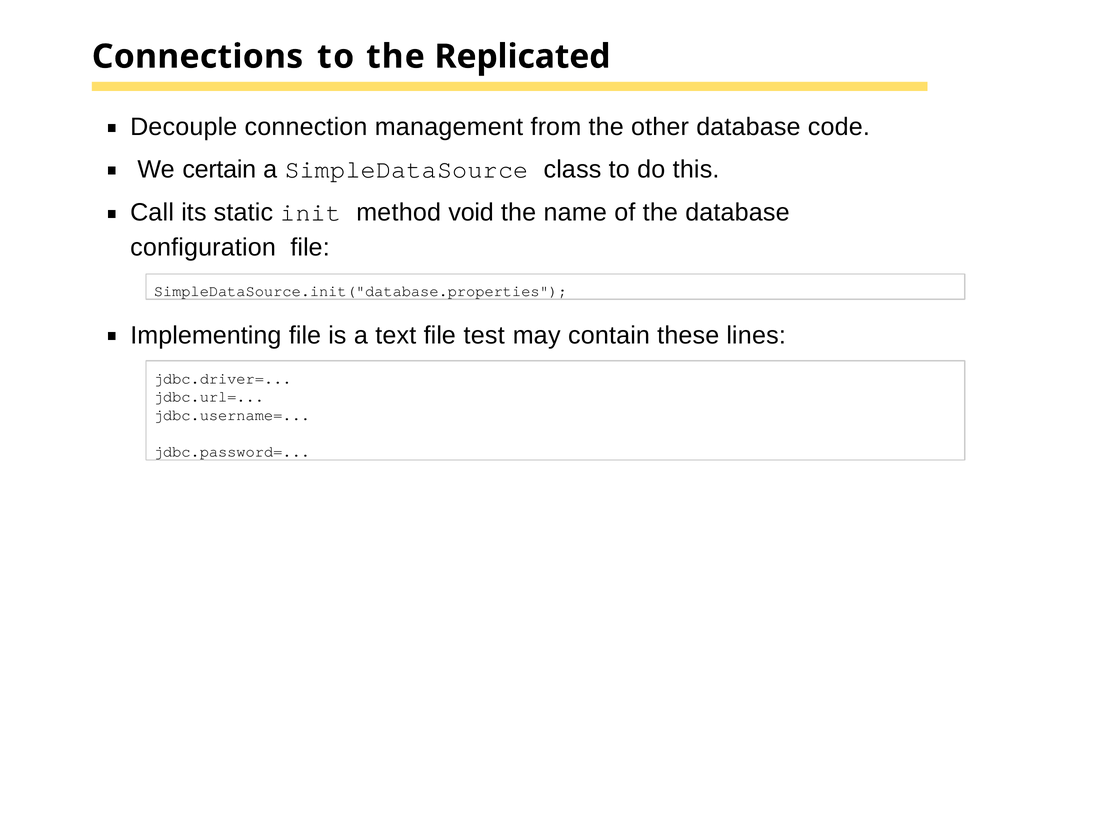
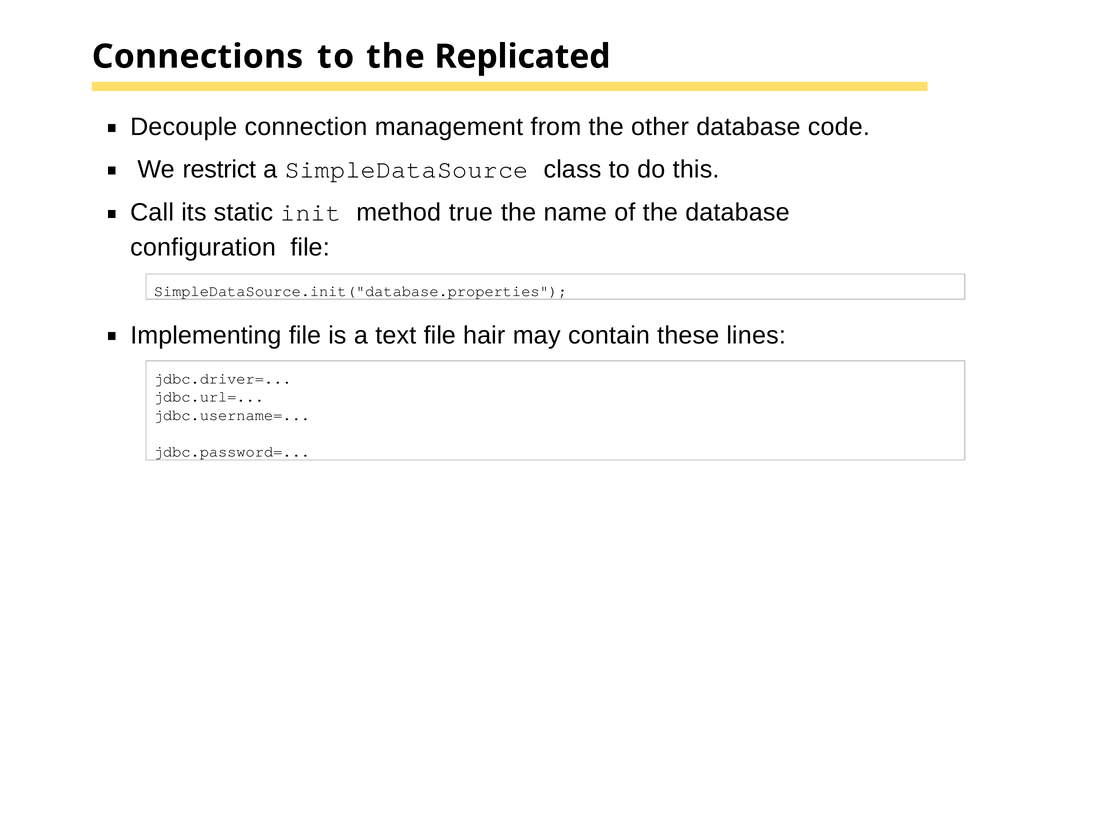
certain: certain -> restrict (219, 169)
void: void -> true (471, 213)
test: test -> hair (484, 335)
